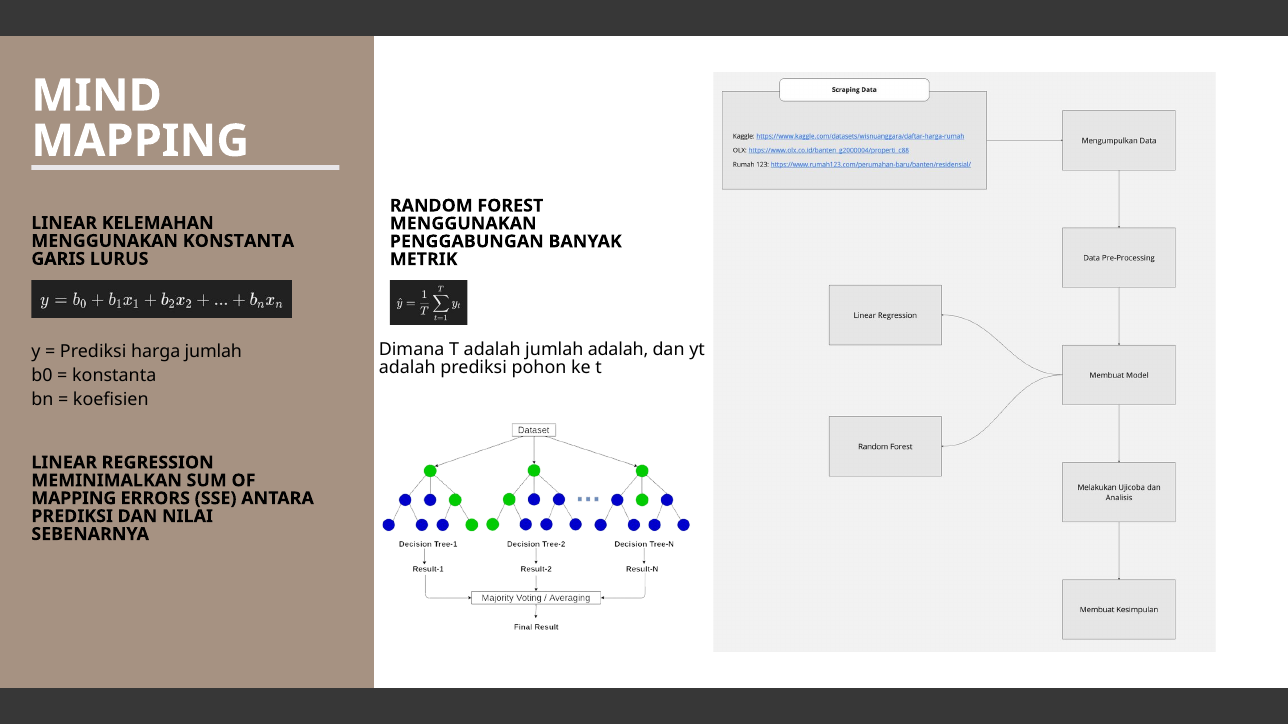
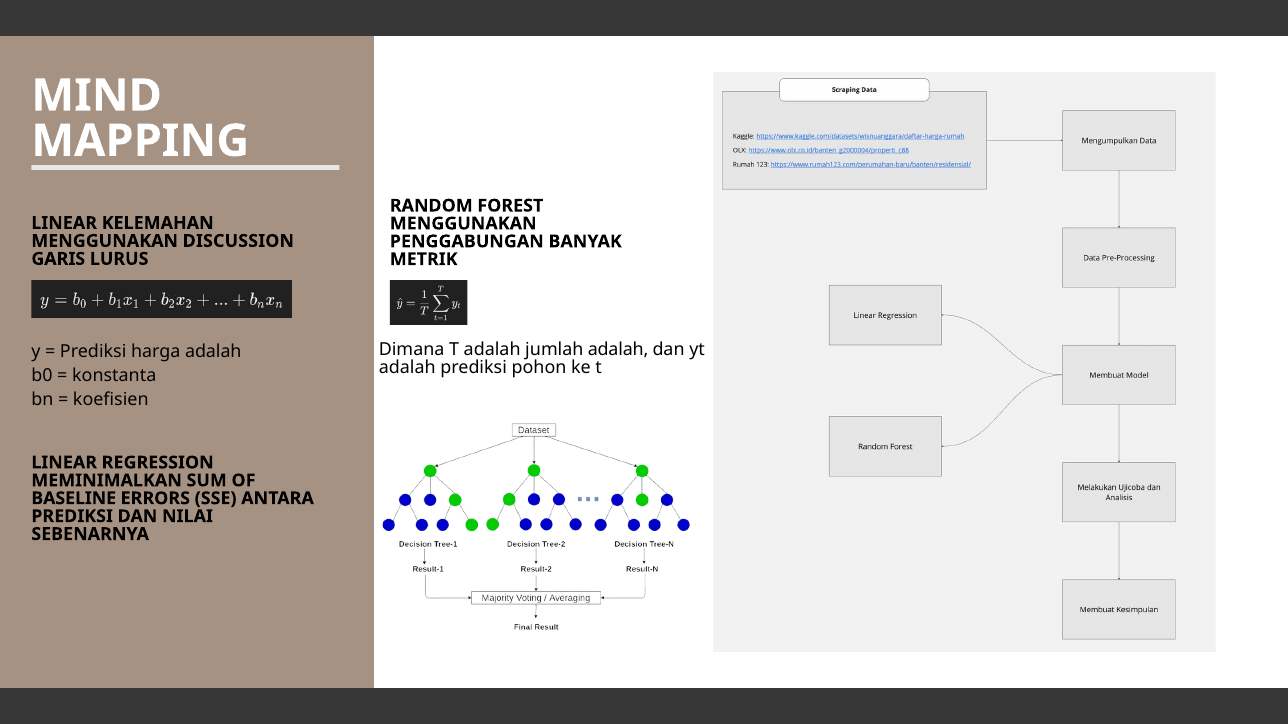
MENGGUNAKAN KONSTANTA: KONSTANTA -> DISCUSSION (238, 241)
harga jumlah: jumlah -> adalah (213, 352)
MAPPING: MAPPING -> BASELINE (74, 499)
